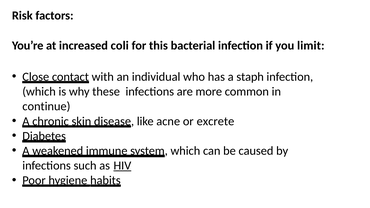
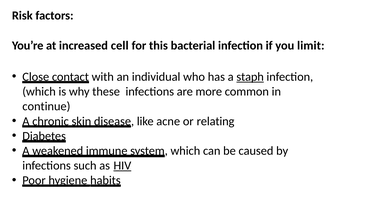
coli: coli -> cell (120, 46)
staph underline: none -> present (250, 77)
excrete: excrete -> relating (216, 121)
